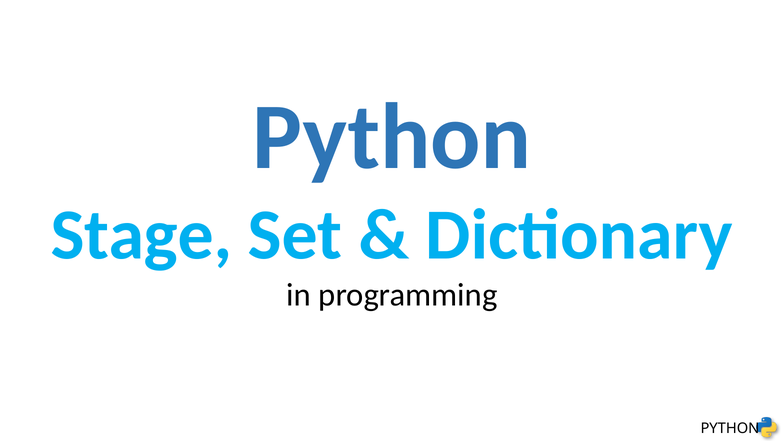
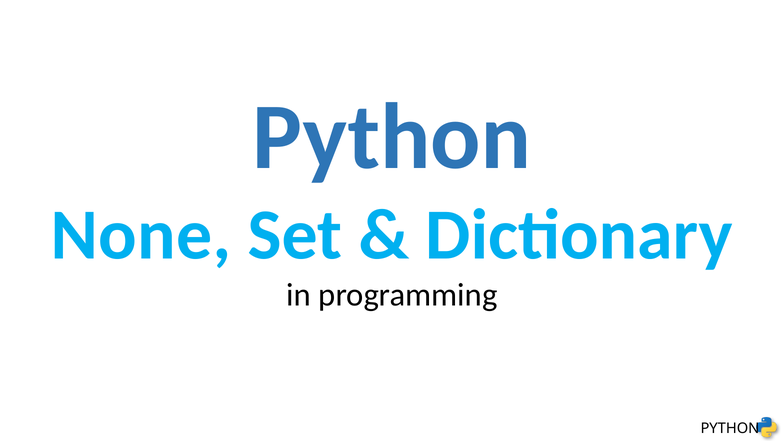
Stage: Stage -> None (141, 235)
